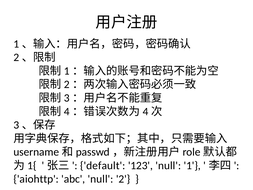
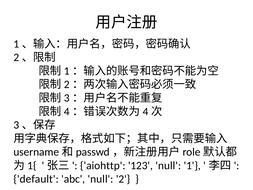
default: default -> aiohttp (103, 165)
aiohttp: aiohttp -> default (36, 179)
